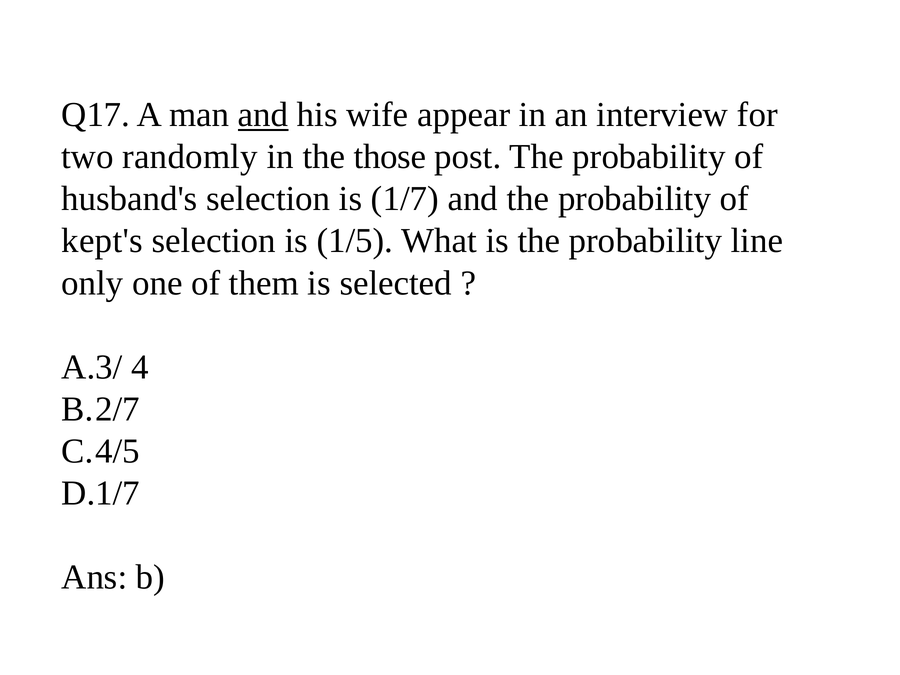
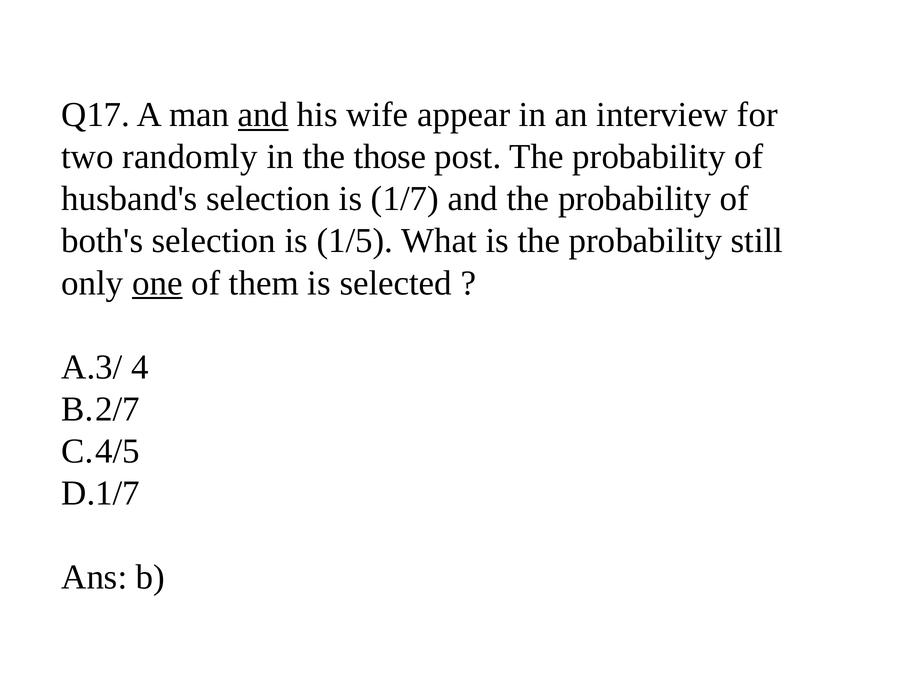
kept's: kept's -> both's (102, 241)
line: line -> still (757, 241)
one underline: none -> present (157, 283)
